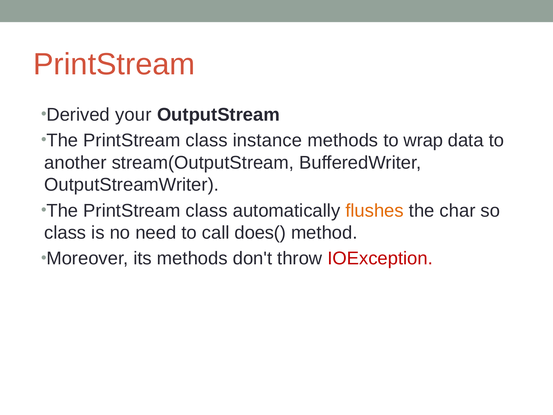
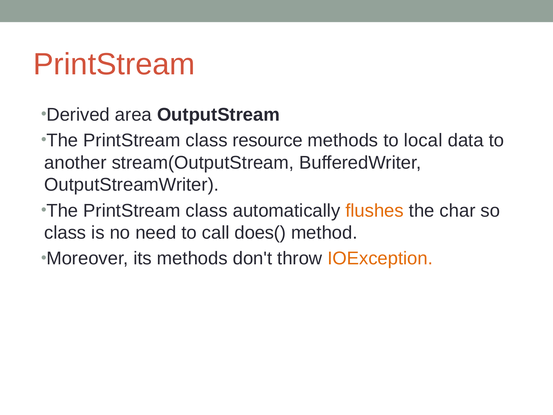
your: your -> area (133, 115)
instance: instance -> resource (268, 140)
wrap: wrap -> local (423, 140)
IOException colour: red -> orange (380, 258)
